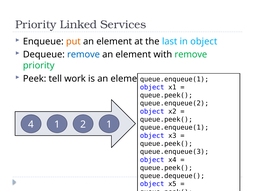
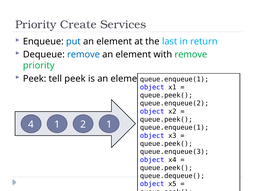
Linked: Linked -> Create (78, 25)
put colour: orange -> blue (73, 41)
in object: object -> return (204, 41)
tell work: work -> peek (75, 79)
